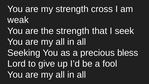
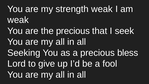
strength cross: cross -> weak (102, 9)
the strength: strength -> precious (73, 31)
